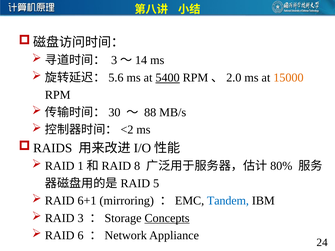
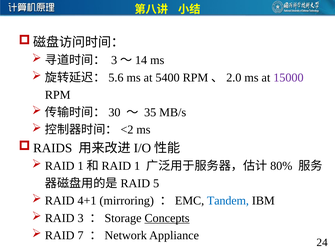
5400 underline: present -> none (168, 78)
15000 colour: orange -> purple (288, 78)
88: 88 -> 35 (150, 112)
8: 8 -> 1 (137, 166)
6+1: 6+1 -> 4+1 (87, 201)
6: 6 -> 7 (81, 236)
